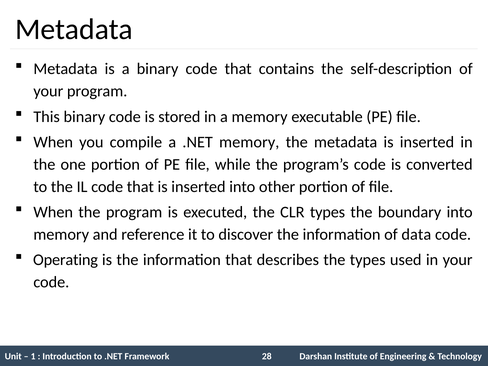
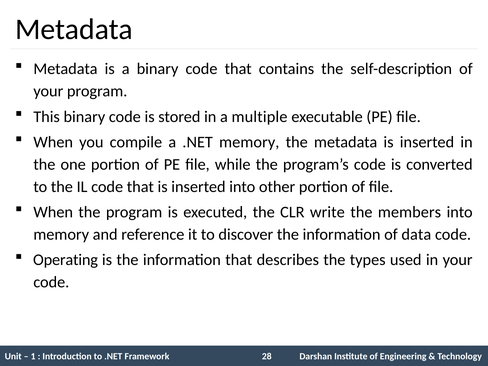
a memory: memory -> multiple (260, 117)
CLR types: types -> write (327, 212)
boundary: boundary -> members (409, 212)
